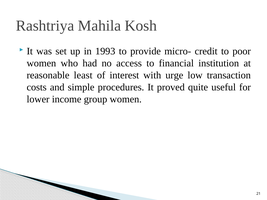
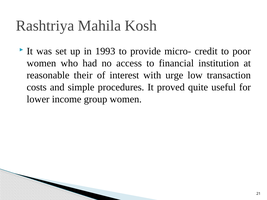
least: least -> their (83, 75)
